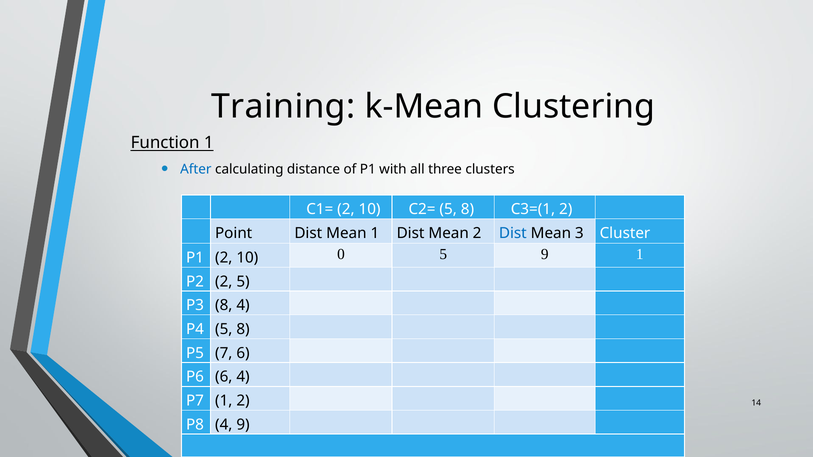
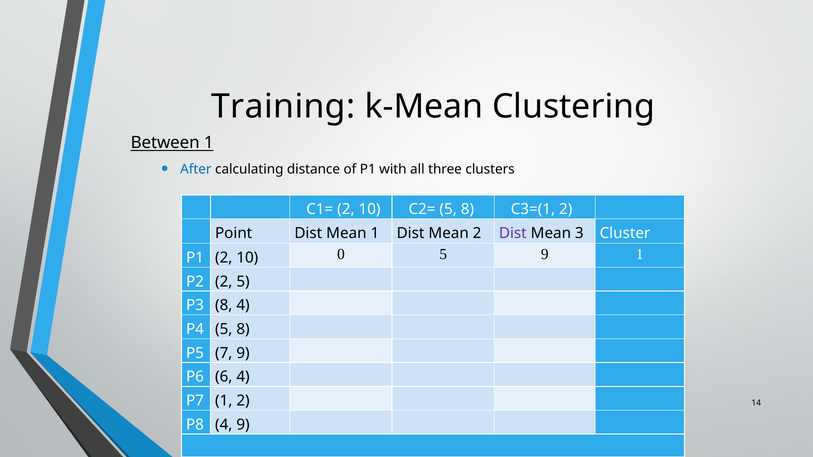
Function: Function -> Between (165, 143)
Dist colour: blue -> purple (513, 233)
7 6: 6 -> 9 (243, 353)
